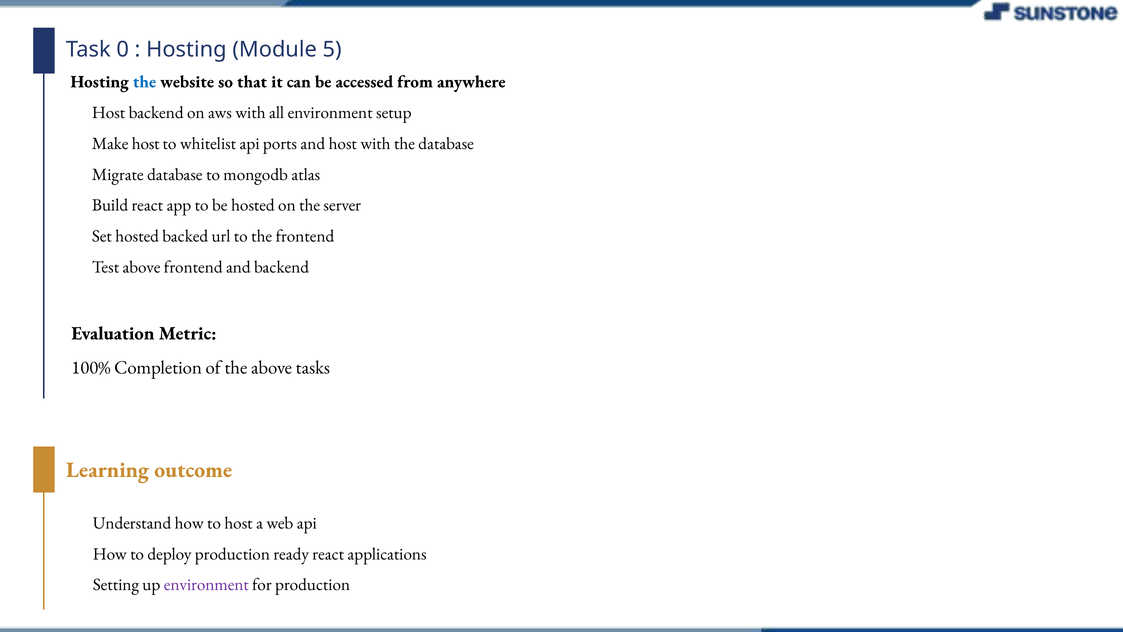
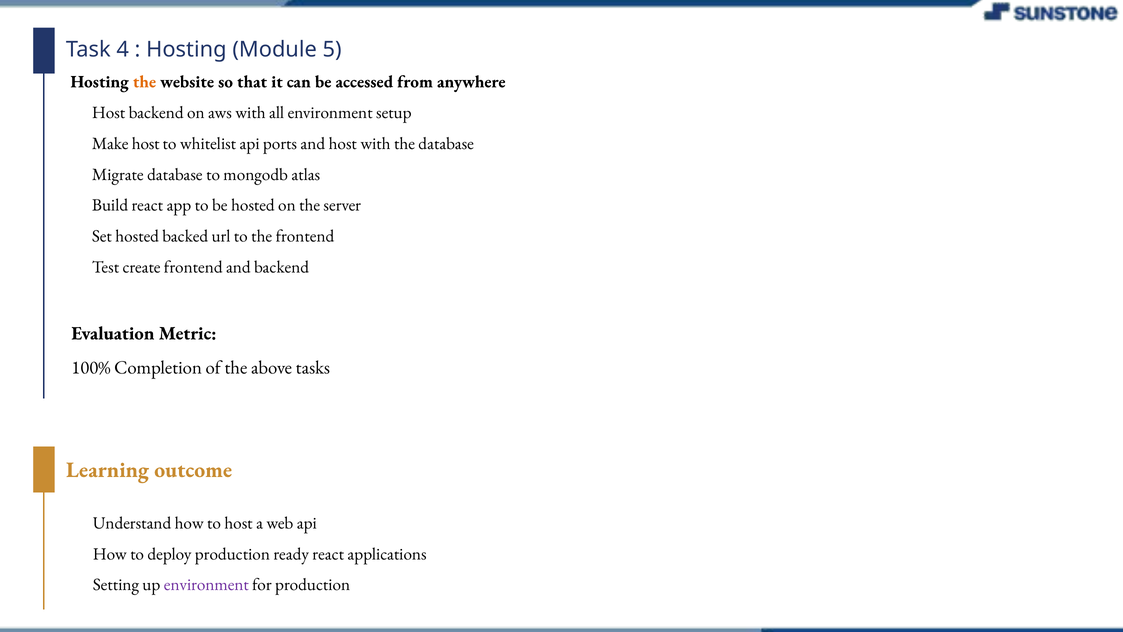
0: 0 -> 4 (123, 49)
the colour: blue -> orange (144, 82)
Test above: above -> create (142, 267)
